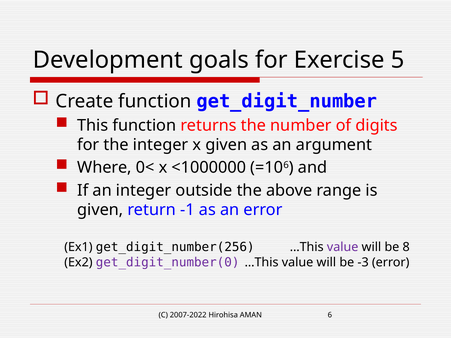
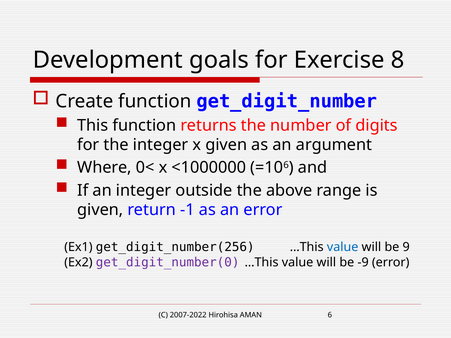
5: 5 -> 8 (397, 60)
value colour: purple -> blue (343, 247)
8: 8 -> 9 (406, 247)
-3: -3 -> -9 (363, 262)
